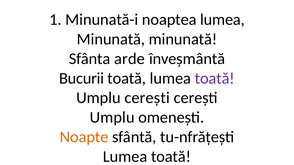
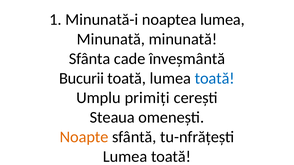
arde: arde -> cade (130, 59)
toată colour: purple -> blue (215, 78)
Umplu cerești: cerești -> primiți (147, 98)
Umplu: Umplu -> Steaua (112, 118)
